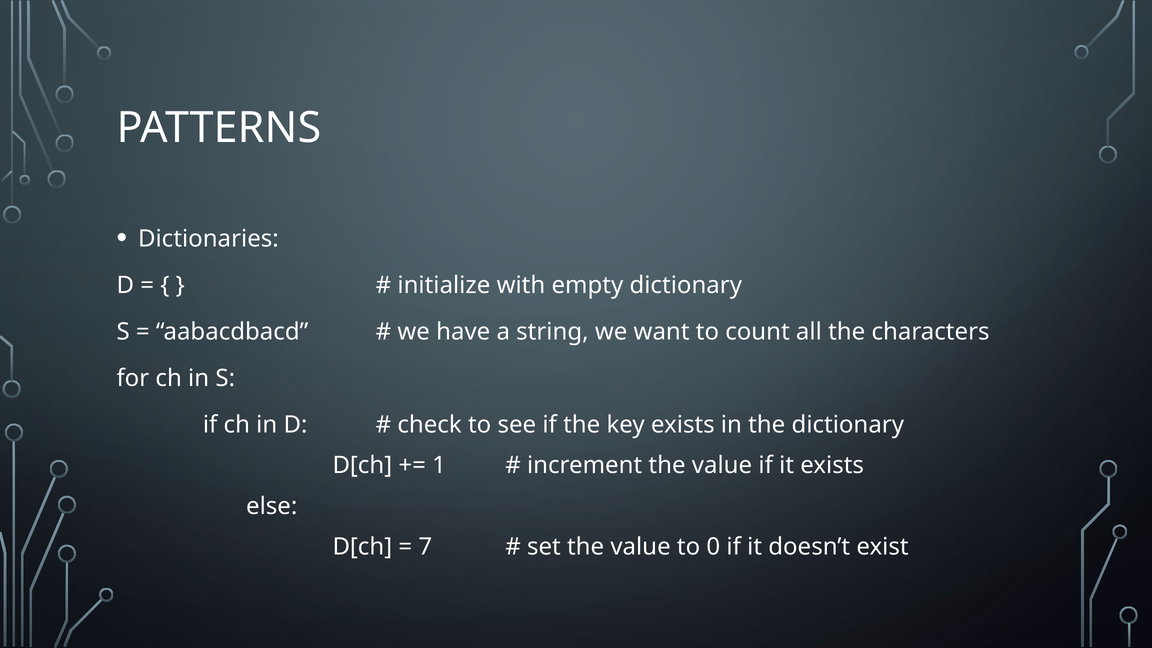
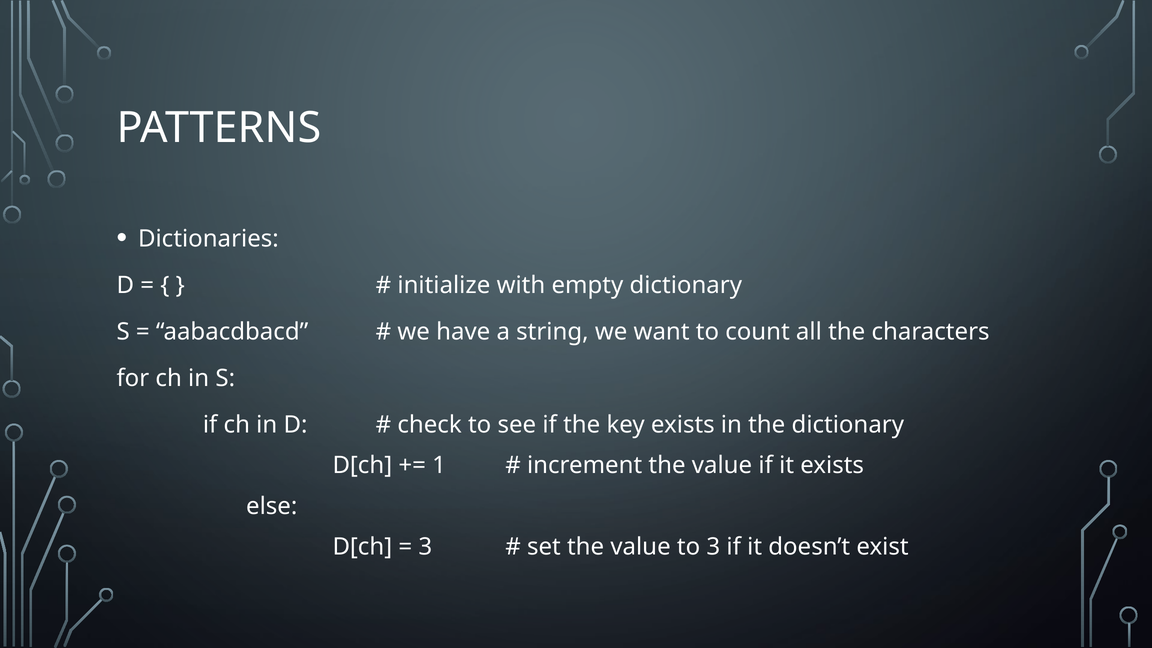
7: 7 -> 3 (425, 547)
to 0: 0 -> 3 (713, 547)
